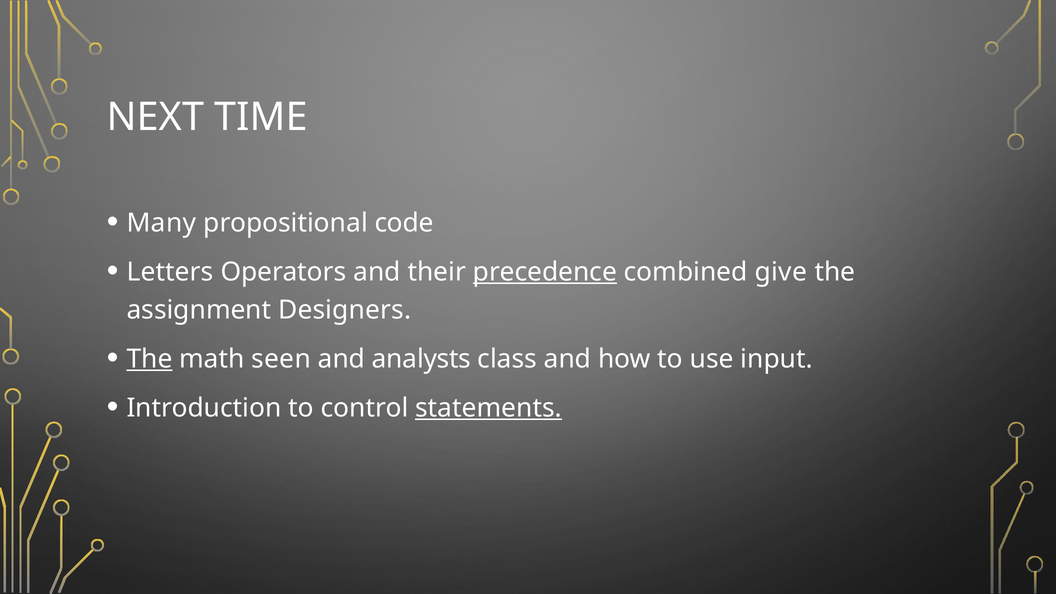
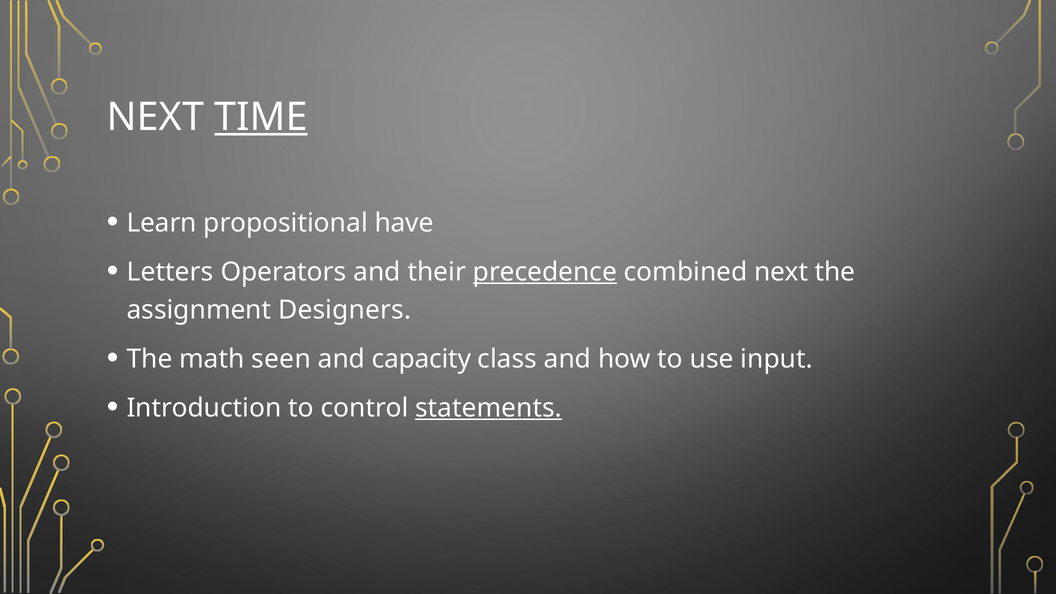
TIME underline: none -> present (261, 117)
Many: Many -> Learn (162, 223)
code: code -> have (404, 223)
combined give: give -> next (781, 272)
The underline: present -> none (150, 359)
analysts: analysts -> capacity (421, 359)
